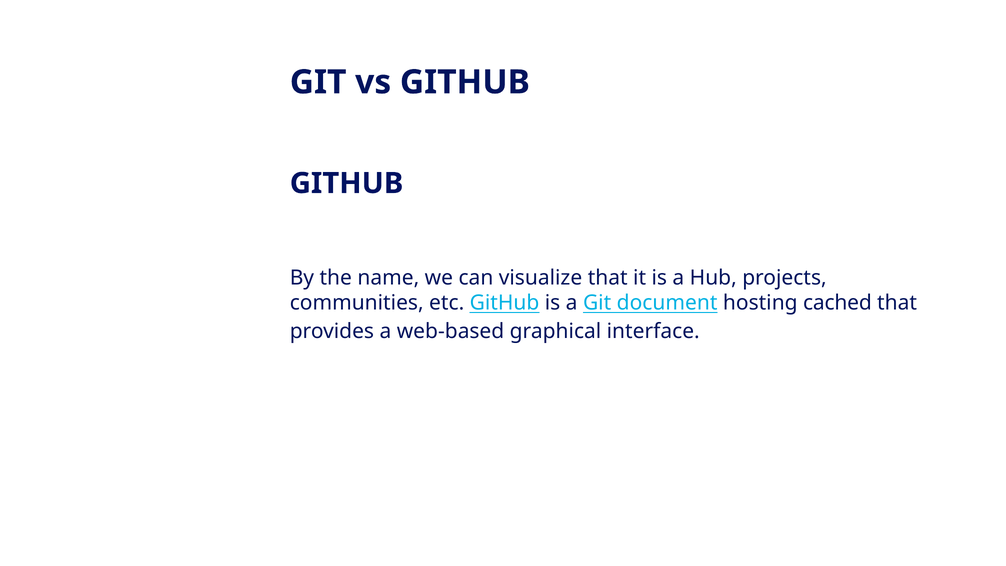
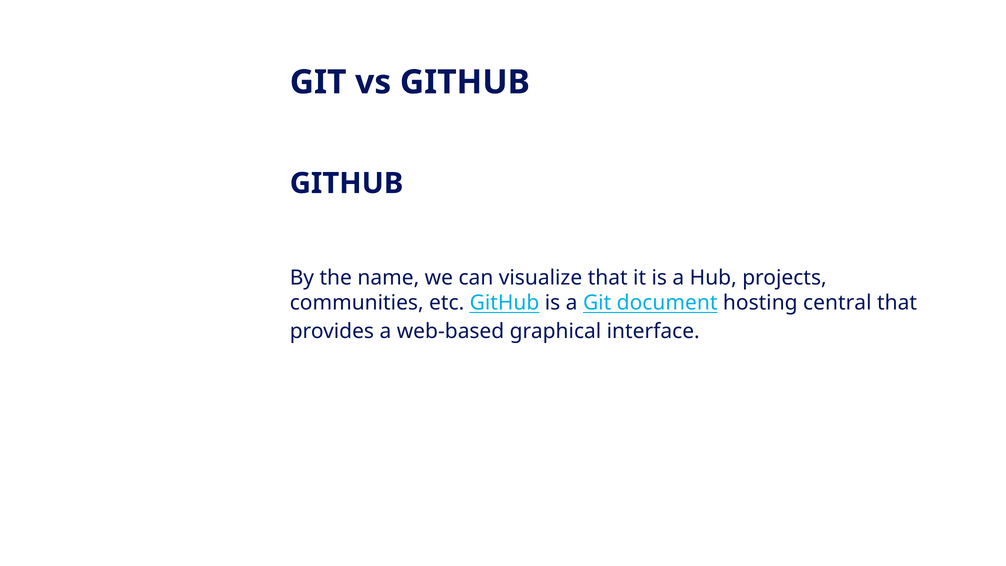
cached: cached -> central (837, 303)
